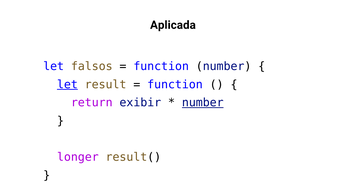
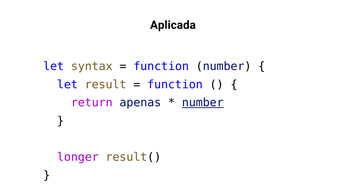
falsos: falsos -> syntax (92, 66)
let underline: present -> none (67, 84)
exibir: exibir -> apenas (140, 102)
